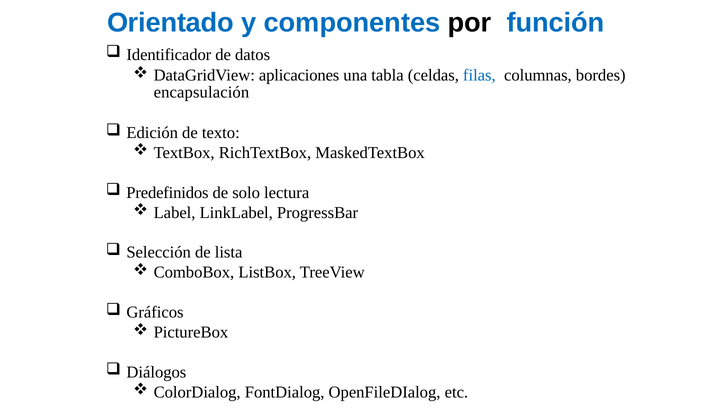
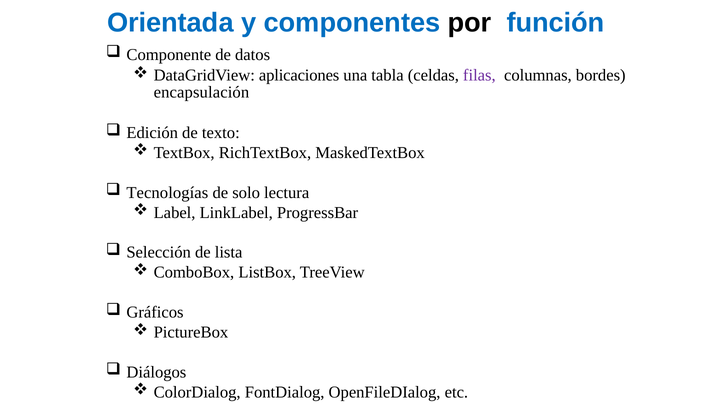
Orientado: Orientado -> Orientada (170, 23)
Identificador: Identificador -> Componente (169, 55)
filas colour: blue -> purple (479, 75)
Predefinidos: Predefinidos -> Tecnologías (167, 193)
